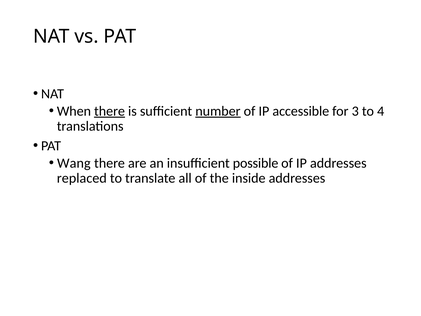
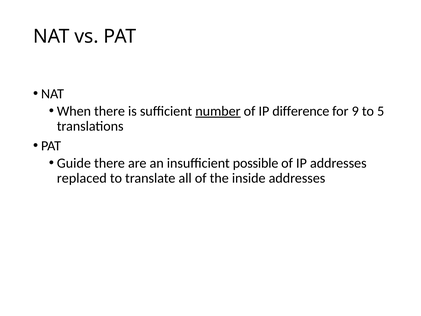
there underline: present -> none (110, 111)
accessible: accessible -> difference (301, 111)
3: 3 -> 9 (355, 111)
4: 4 -> 5 (381, 111)
Wang: Wang -> Guide (74, 163)
